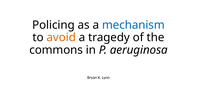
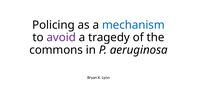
avoid colour: orange -> purple (61, 37)
